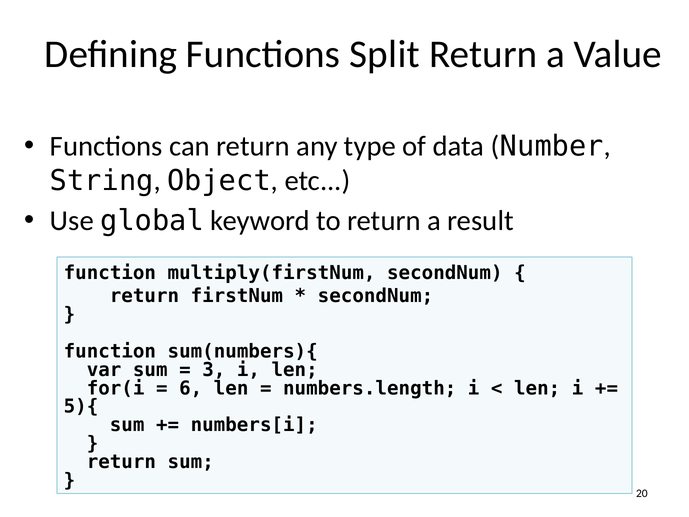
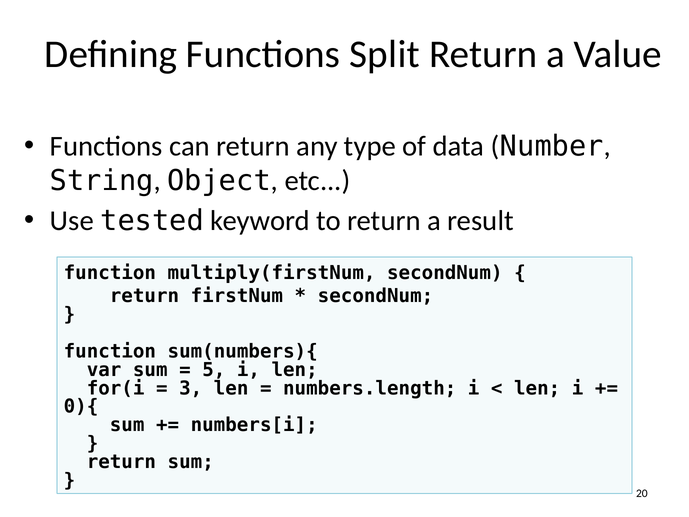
global: global -> tested (152, 221)
3: 3 -> 5 (214, 370)
6: 6 -> 3 (191, 388)
5){: 5){ -> 0){ (81, 406)
